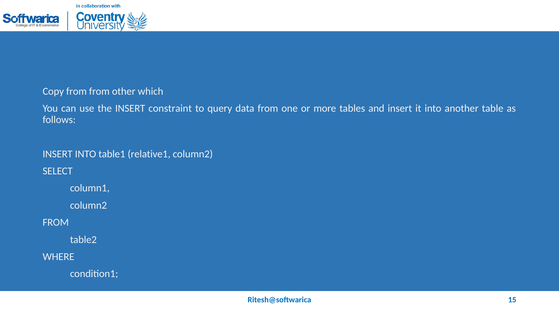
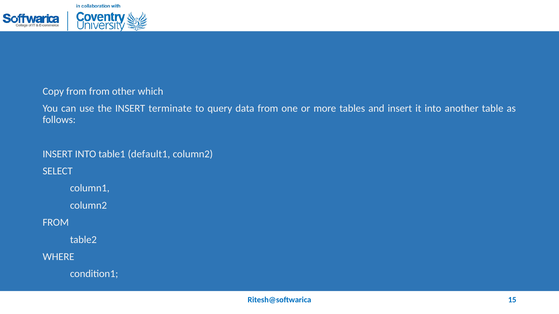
constraint: constraint -> terminate (170, 109)
relative1: relative1 -> default1 (149, 154)
